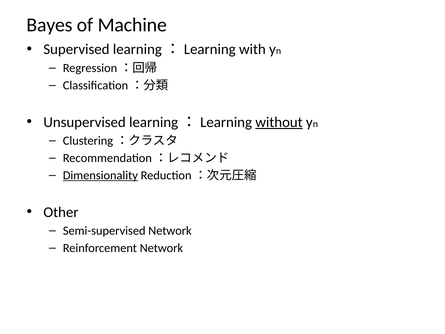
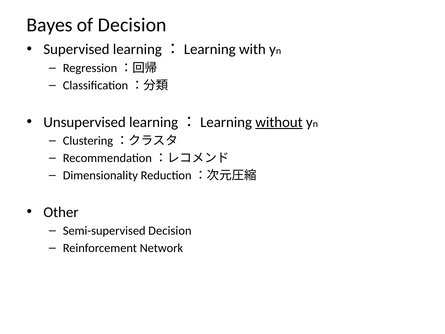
of Machine: Machine -> Decision (132, 25)
Dimensionality underline: present -> none (100, 175)
Semi-supervised Network: Network -> Decision (170, 231)
